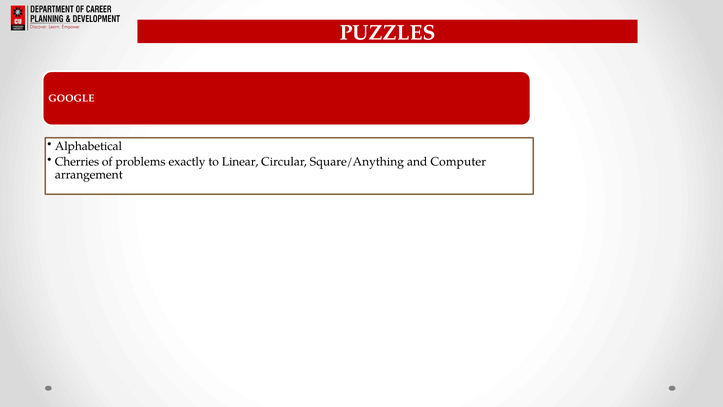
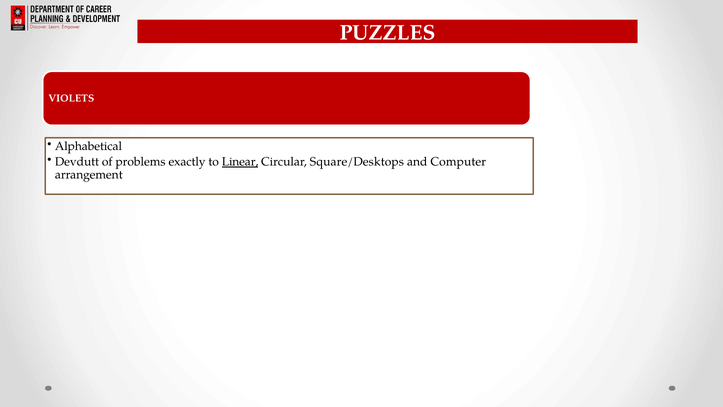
GOOGLE: GOOGLE -> VIOLETS (71, 98)
Cherries: Cherries -> Devdutt (77, 162)
Linear underline: none -> present (240, 162)
Square/Anything: Square/Anything -> Square/Desktops (357, 162)
